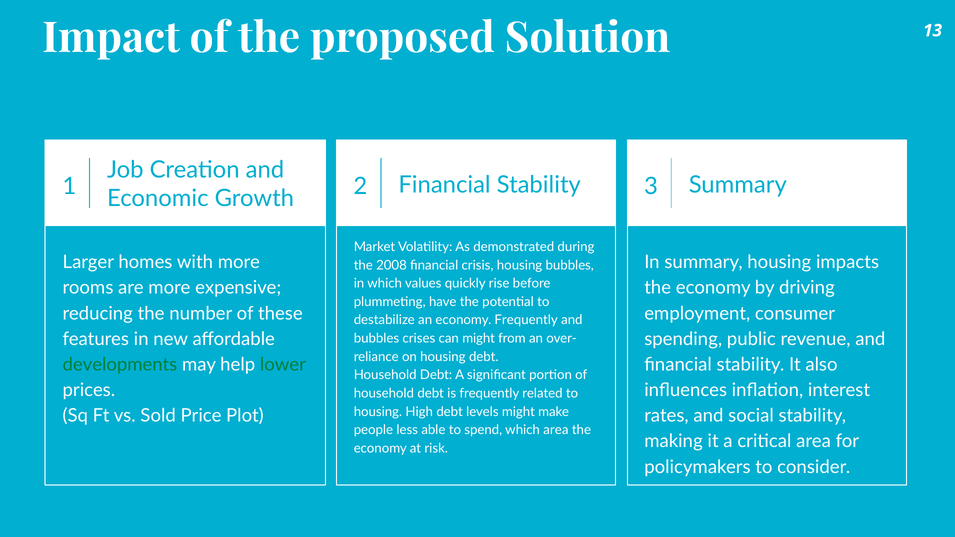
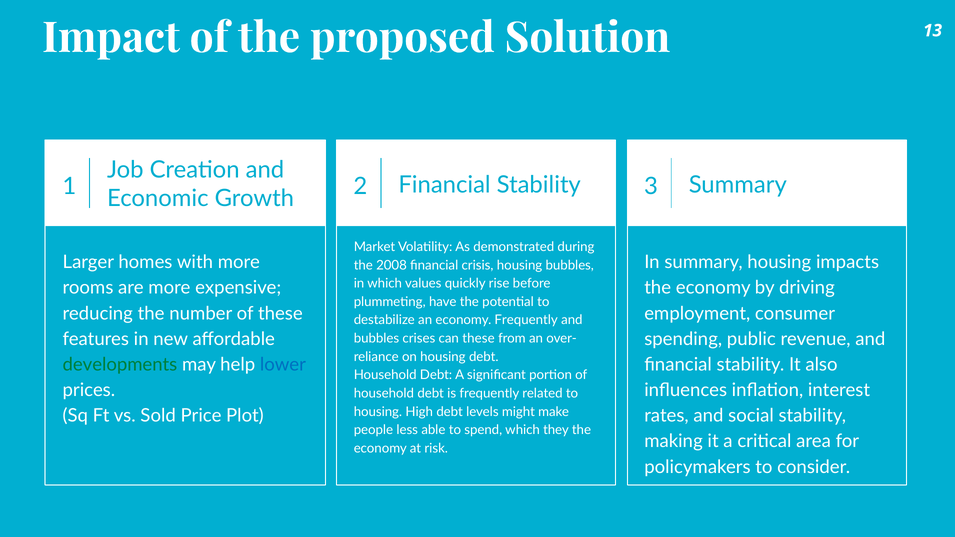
can might: might -> these (478, 339)
lower colour: green -> blue (283, 365)
which area: area -> they (556, 430)
